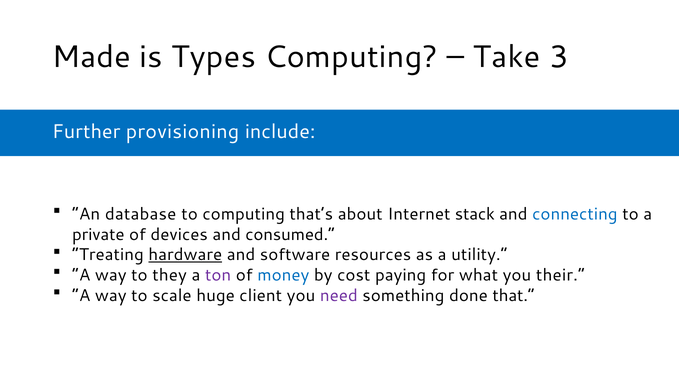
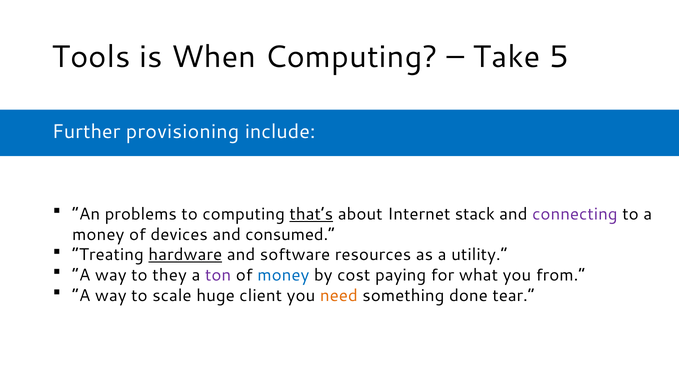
Made: Made -> Tools (91, 57)
Types: Types -> When (214, 57)
3: 3 -> 5 (559, 57)
database: database -> problems (141, 214)
that’s underline: none -> present (311, 214)
connecting colour: blue -> purple (575, 214)
private: private -> money (98, 234)
their: their -> from (561, 275)
need colour: purple -> orange (339, 295)
that: that -> tear (514, 295)
